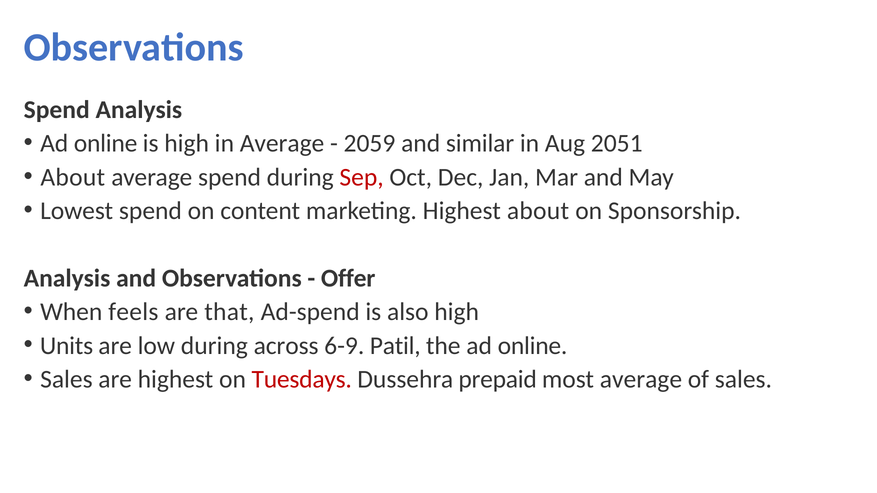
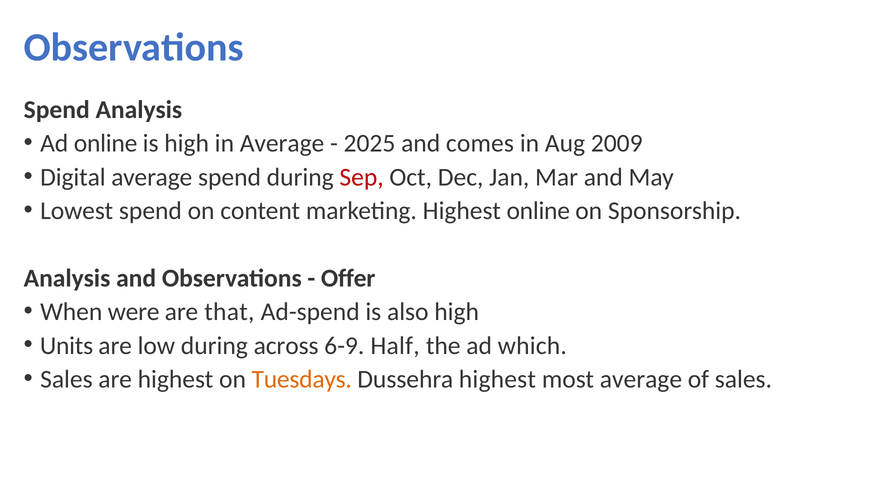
2059: 2059 -> 2025 (369, 144)
similar: similar -> comes (480, 144)
2051: 2051 -> 2009 (617, 144)
About: About -> Digital (73, 177)
Highest about: about -> online (538, 211)
feels: feels -> were (134, 312)
Patil: Patil -> Half (395, 346)
the ad online: online -> which (532, 346)
Tuesdays colour: red -> orange (302, 380)
Dussehra prepaid: prepaid -> highest (497, 380)
